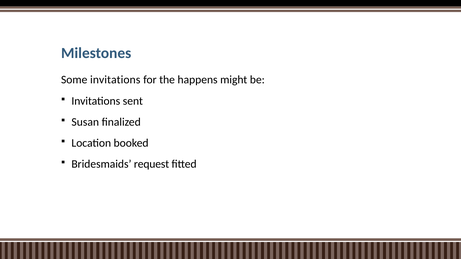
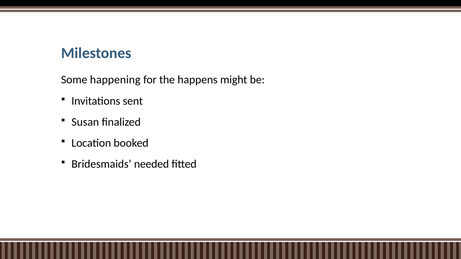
Some invitations: invitations -> happening (115, 80)
request: request -> needed (152, 164)
